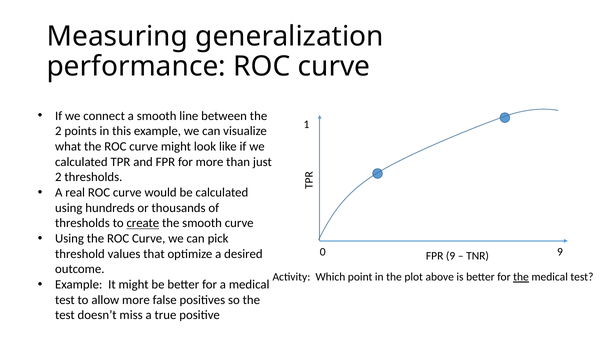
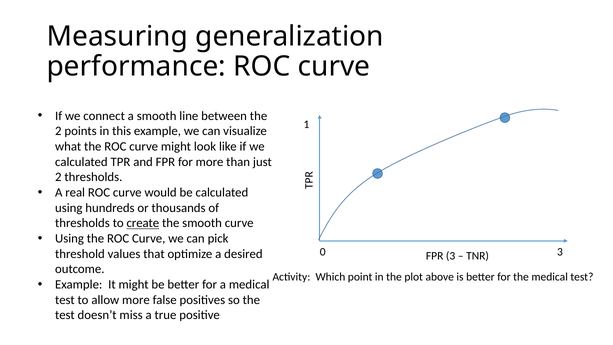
0 9: 9 -> 3 (560, 252)
FPR 9: 9 -> 3 (451, 256)
the underline: present -> none (521, 277)
